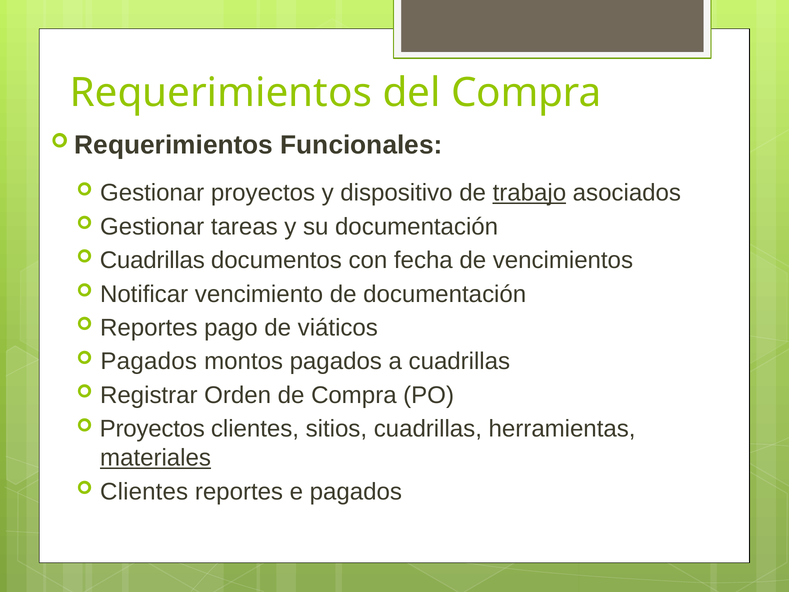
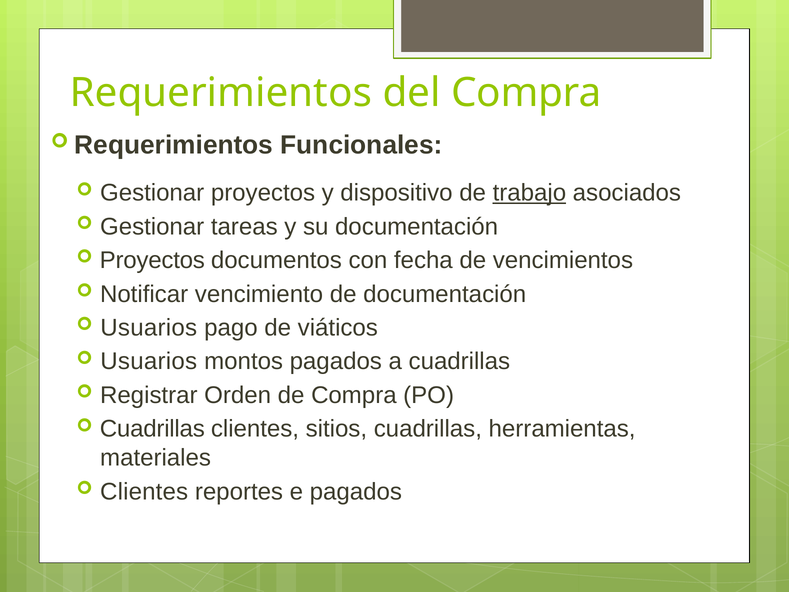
Cuadrillas: Cuadrillas -> Proyectos (152, 260)
Reportes: Reportes -> Usuarios (149, 328)
Pagados: Pagados -> Usuarios (149, 361)
Proyectos: Proyectos -> Cuadrillas (152, 429)
materiales underline: present -> none (156, 458)
